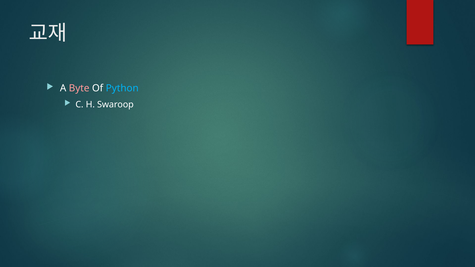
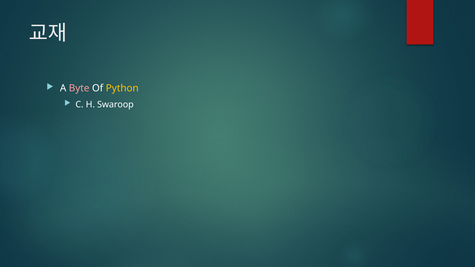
Python colour: light blue -> yellow (122, 88)
